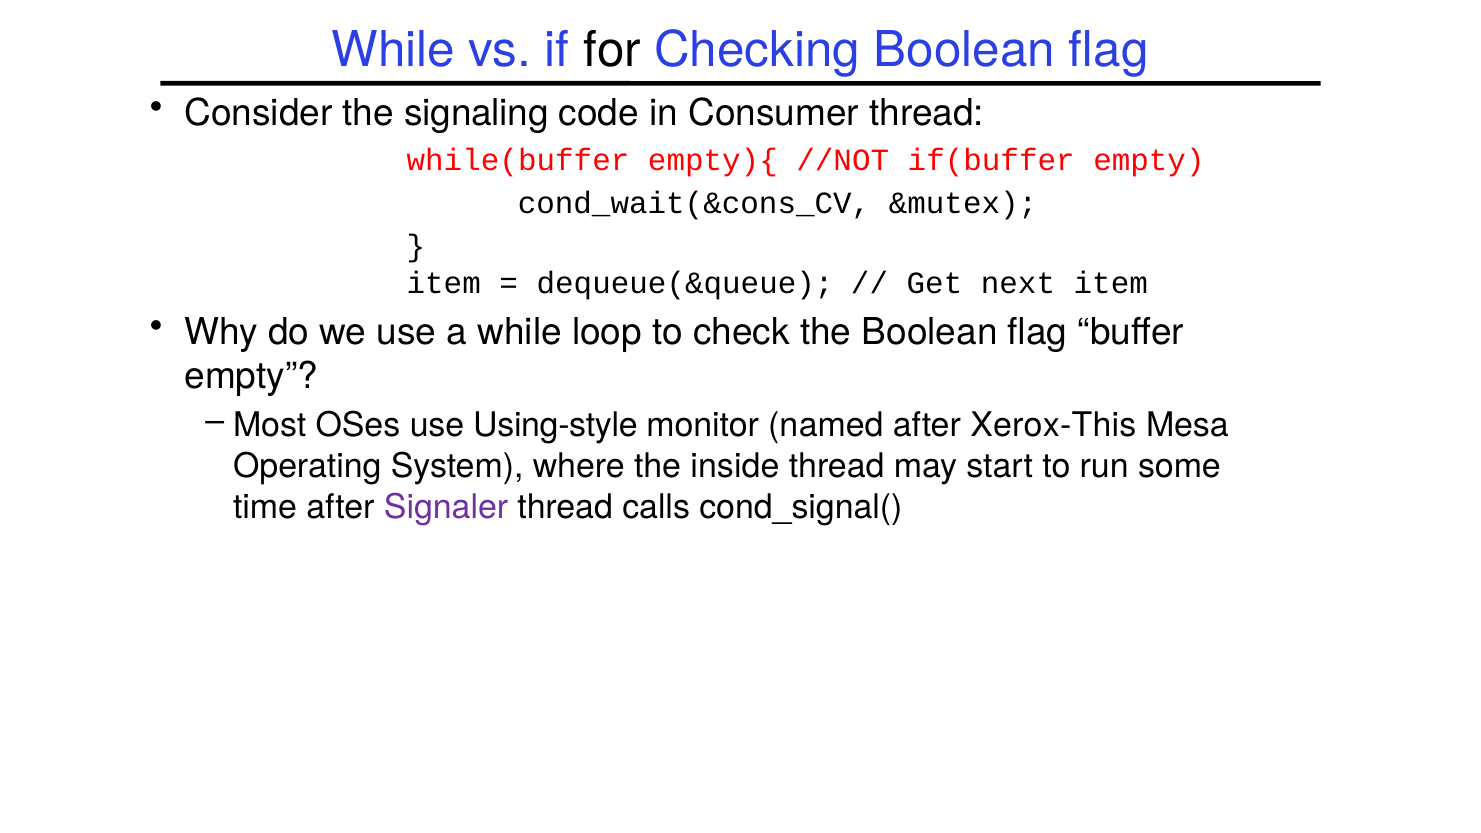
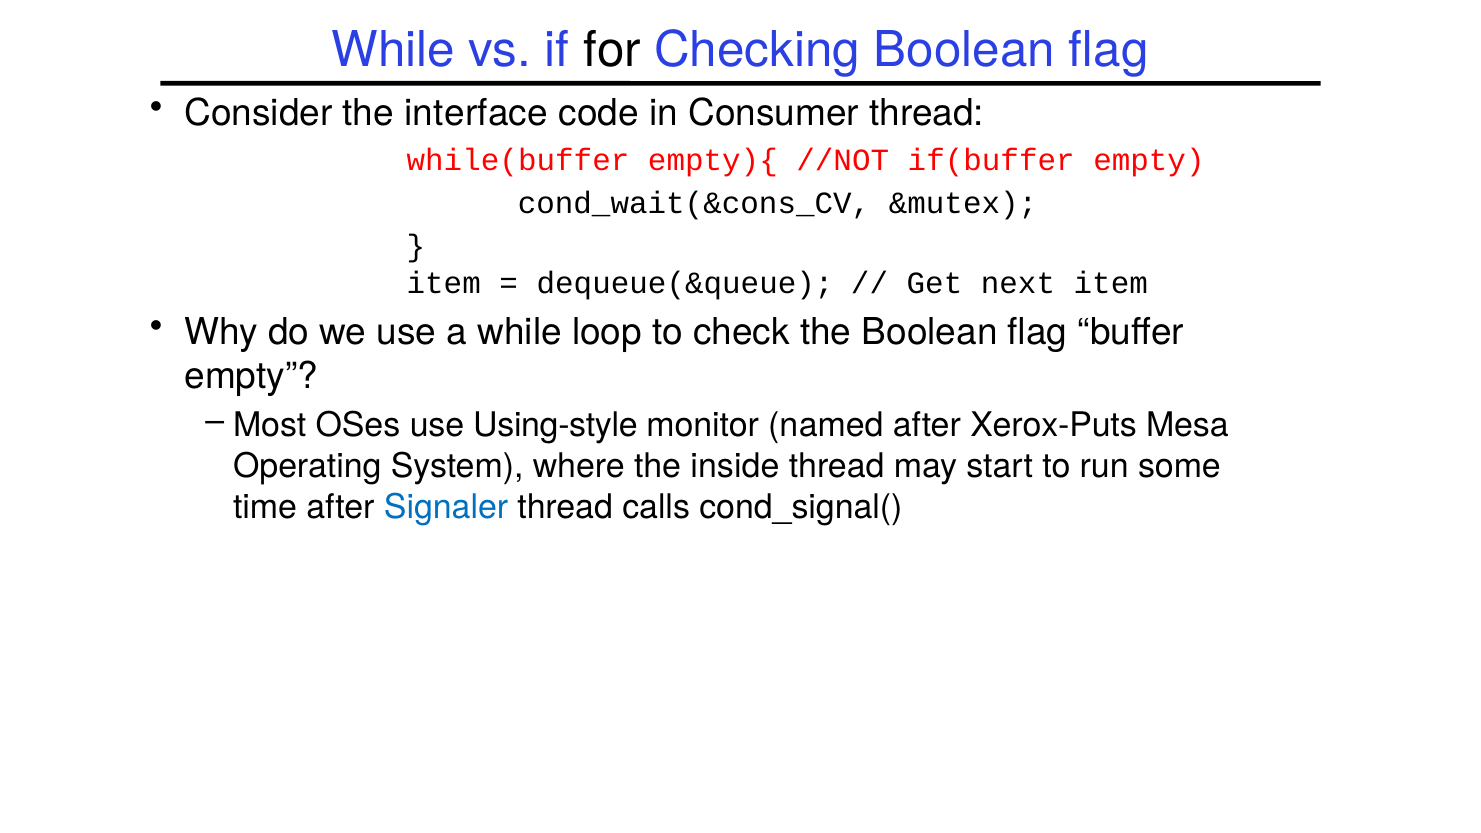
signaling: signaling -> interface (476, 114)
Xerox-This: Xerox-This -> Xerox-Puts (1053, 426)
Signaler colour: purple -> blue (446, 507)
